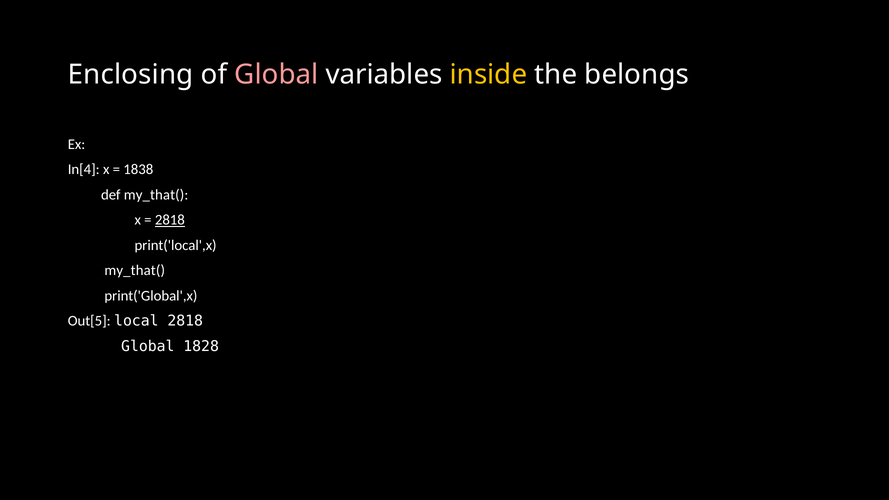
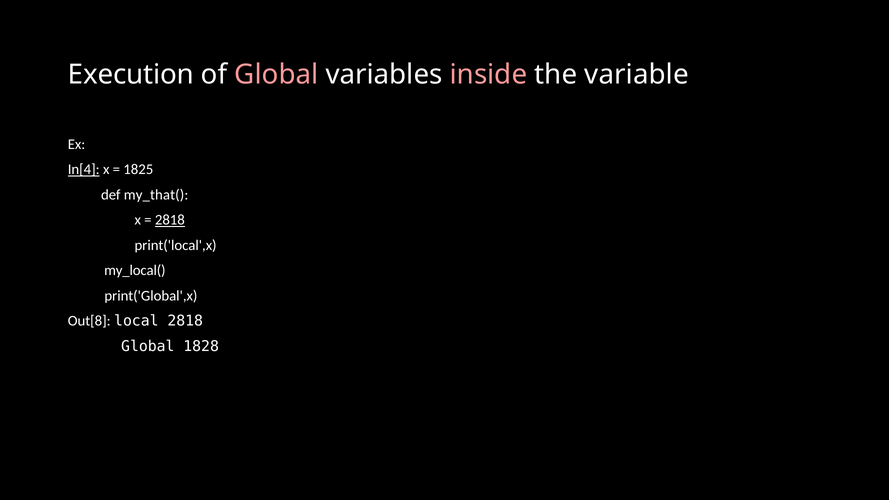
Enclosing: Enclosing -> Execution (131, 75)
inside colour: yellow -> pink (488, 75)
belongs: belongs -> variable (637, 75)
In[4 underline: none -> present (84, 170)
1838: 1838 -> 1825 (138, 170)
my_that(: my_that( -> my_local( (135, 271)
Out[5: Out[5 -> Out[8 (89, 321)
